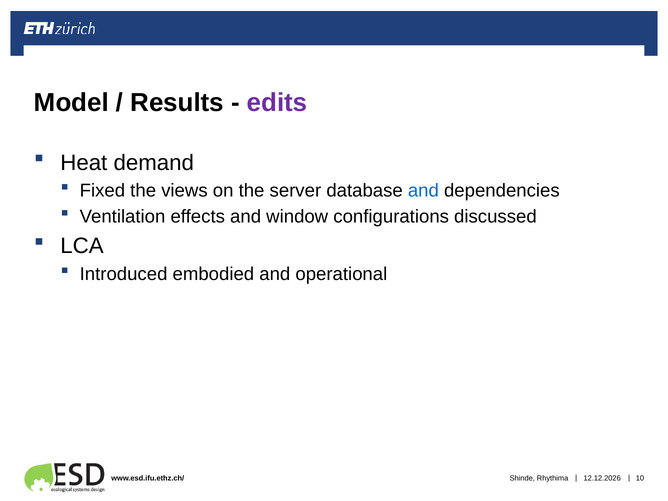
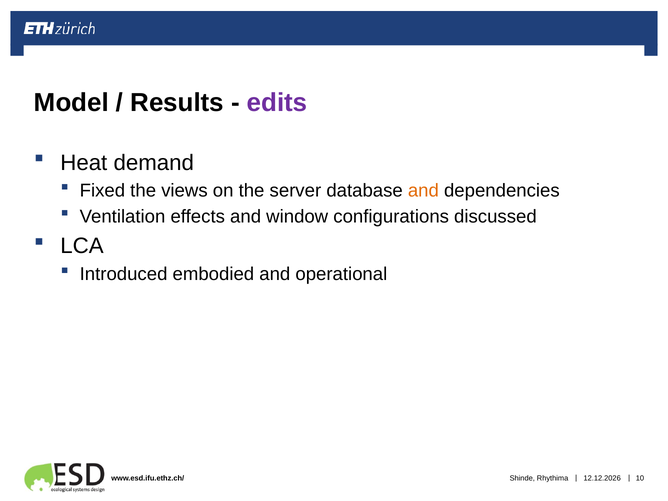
and colour: blue -> orange (423, 191)
